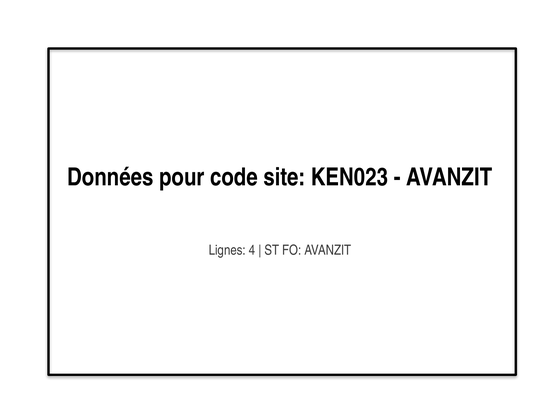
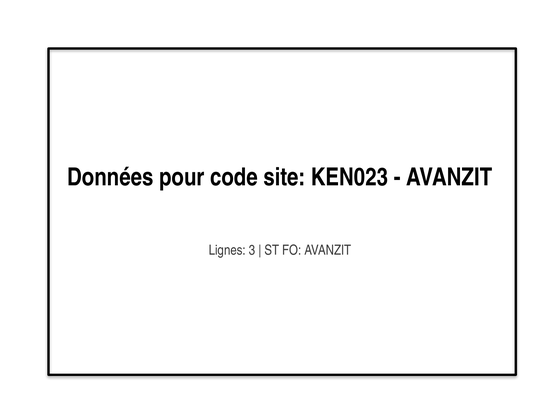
4: 4 -> 3 (252, 250)
